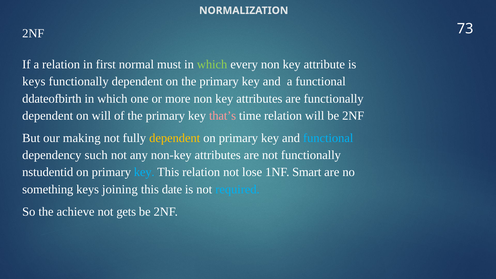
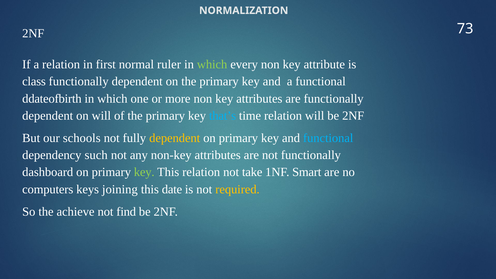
must: must -> ruler (169, 64)
keys: keys -> class (34, 81)
that’s colour: pink -> light blue (223, 116)
making: making -> schools (82, 138)
nstudentid: nstudentid -> dashboard (48, 172)
key colour: light blue -> light green (144, 172)
lose: lose -> take (252, 172)
something: something -> computers (48, 189)
required colour: light blue -> yellow (237, 189)
gets: gets -> find (126, 212)
